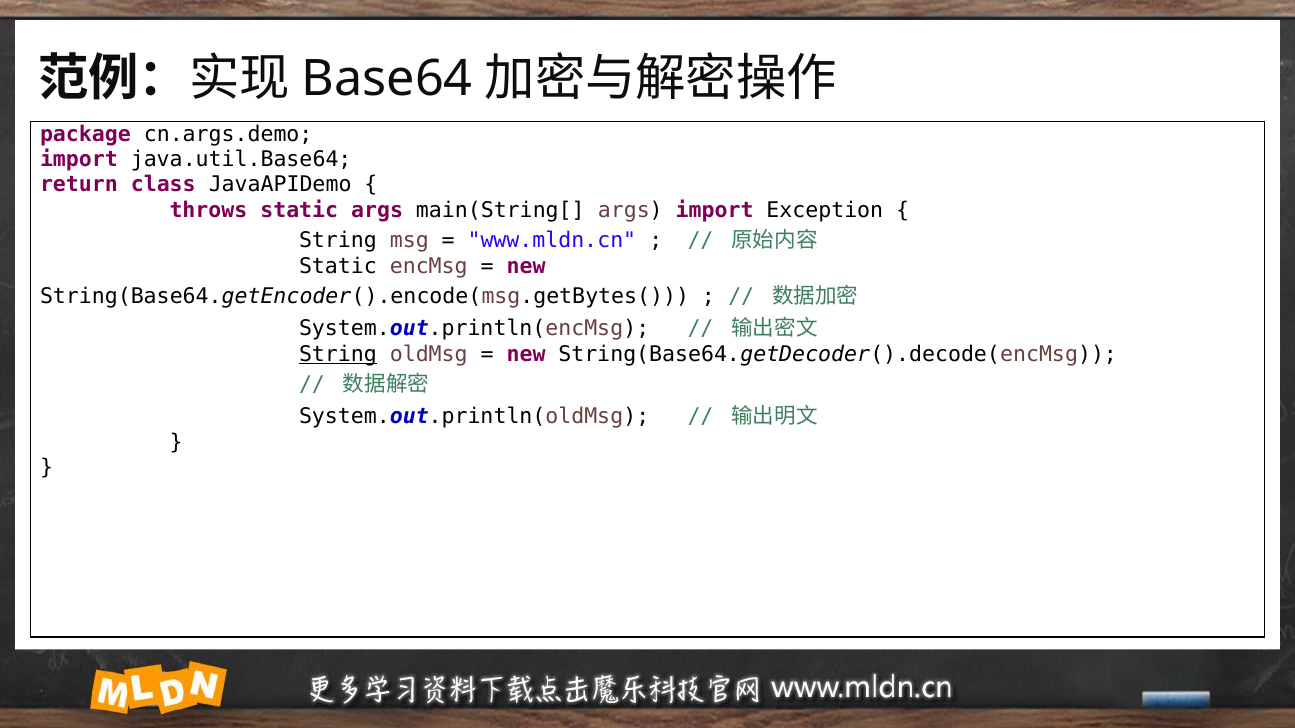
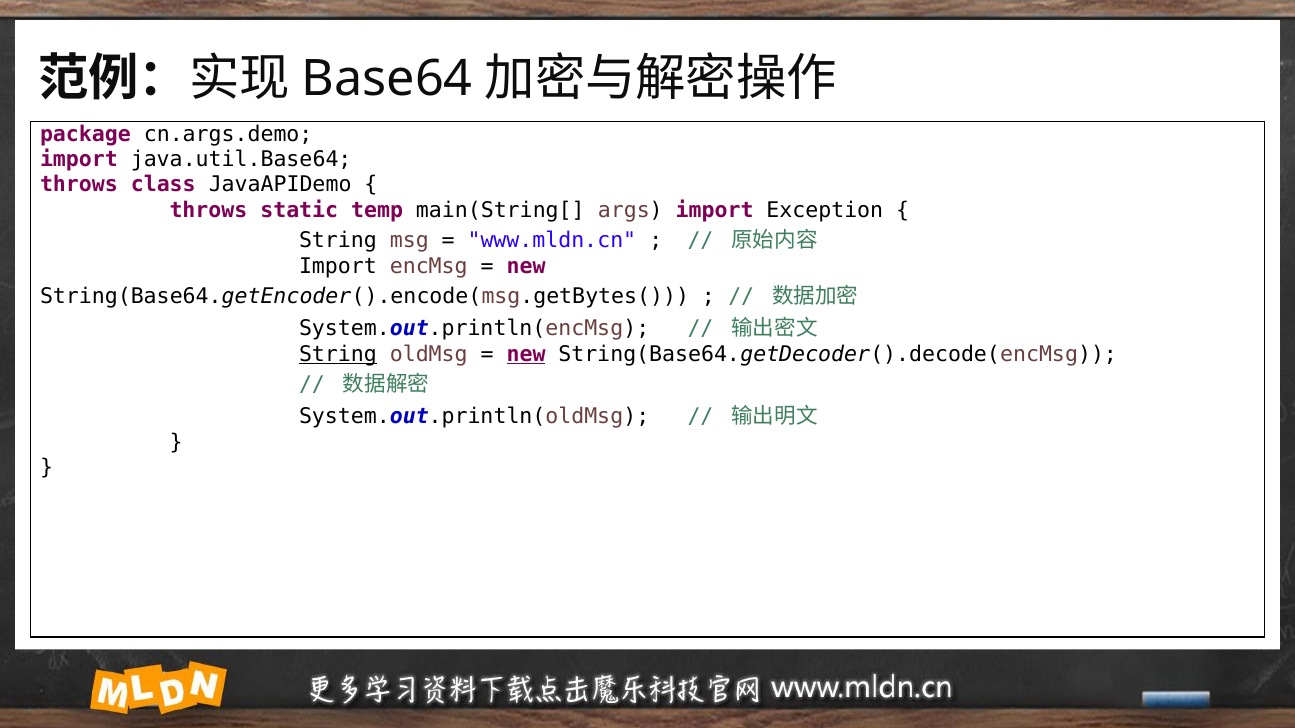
return: return -> throws (79, 185)
static args: args -> temp (377, 210)
Static: Static -> Import (338, 267)
new underline: none -> present (526, 355)
